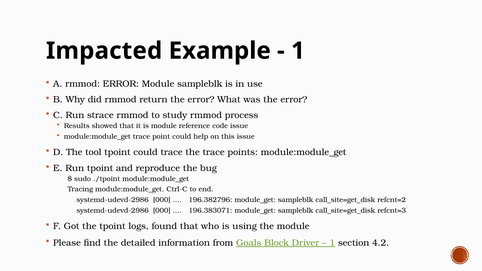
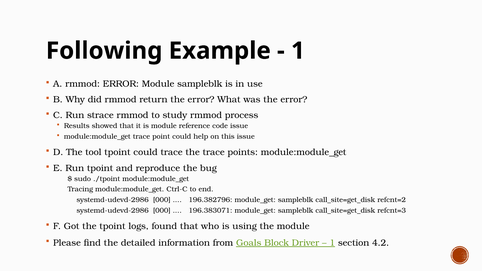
Impacted: Impacted -> Following (104, 51)
